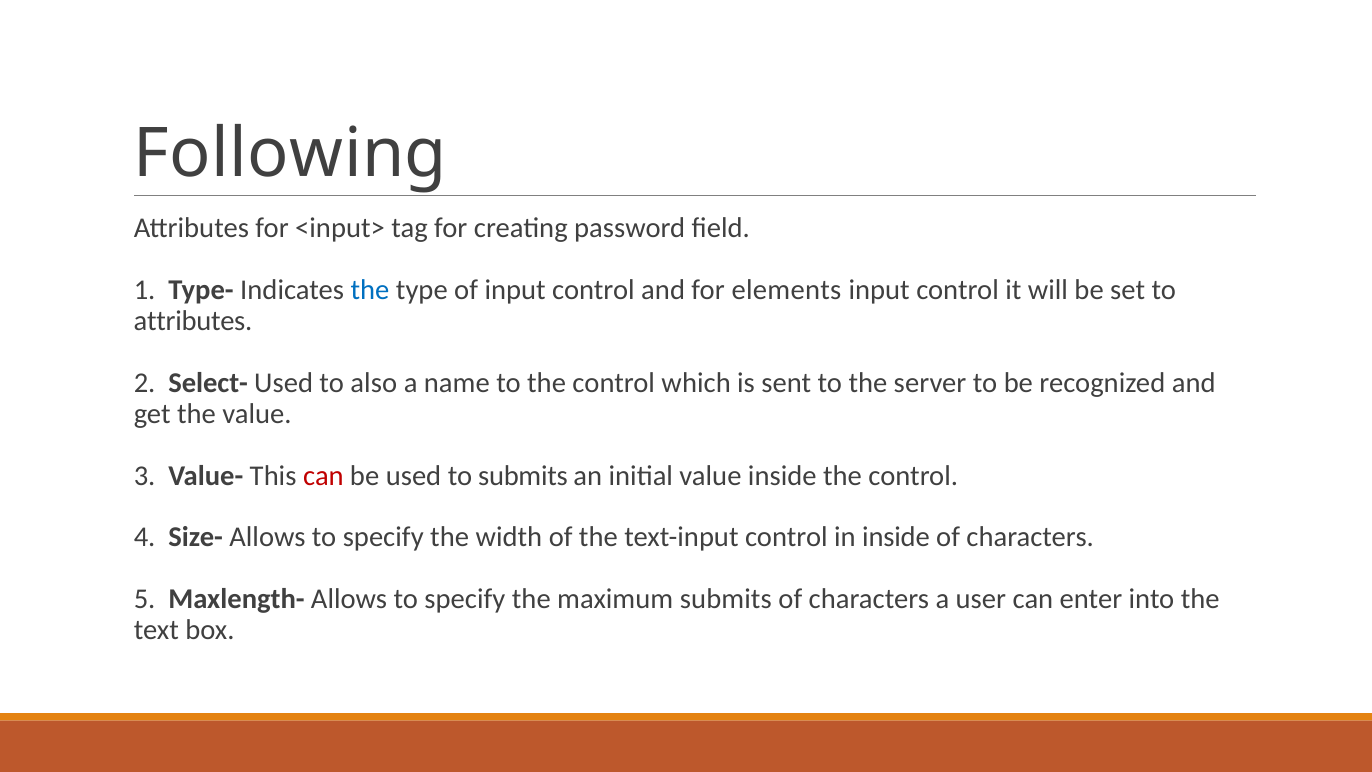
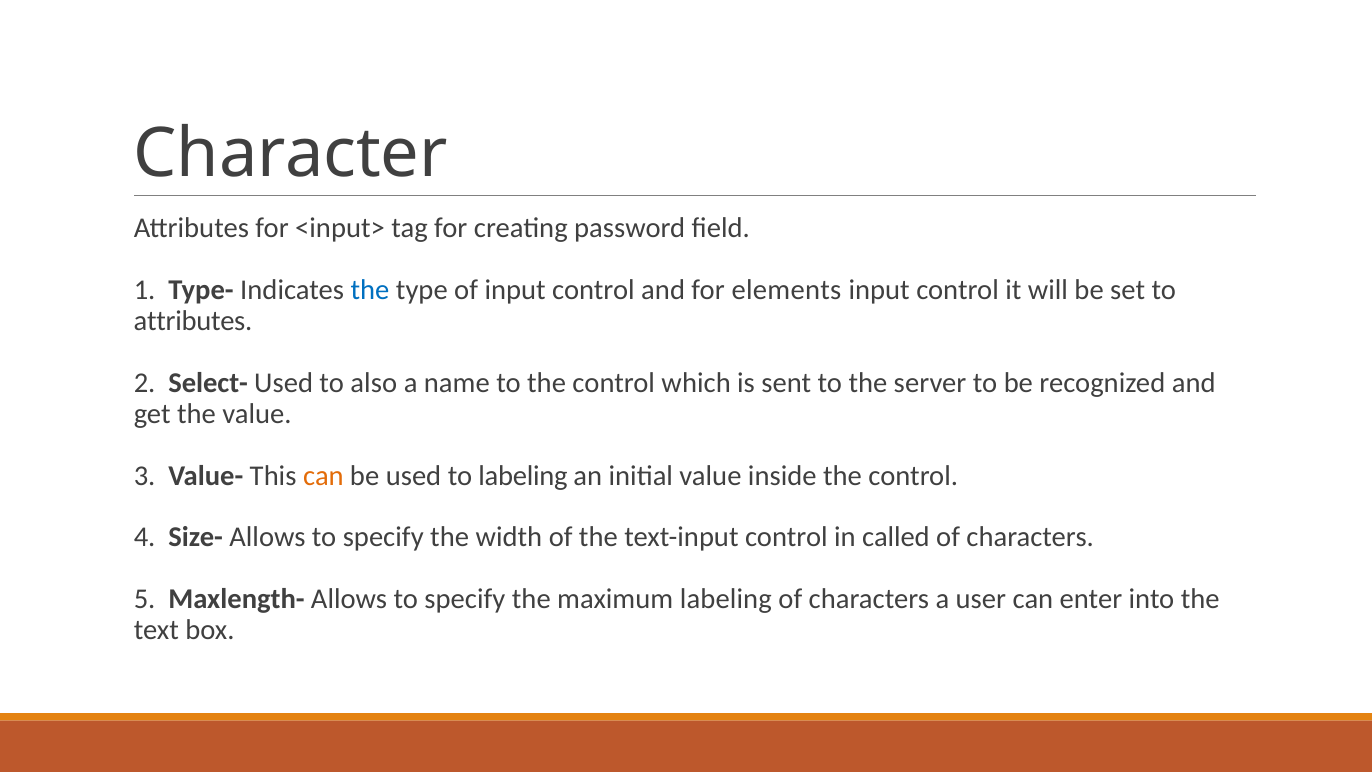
Following: Following -> Character (291, 154)
can colour: red -> orange (323, 475)
to submits: submits -> labeling (523, 475)
in inside: inside -> called (896, 537)
maximum submits: submits -> labeling (726, 599)
